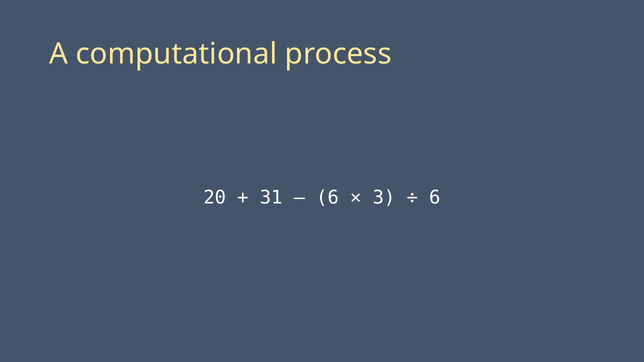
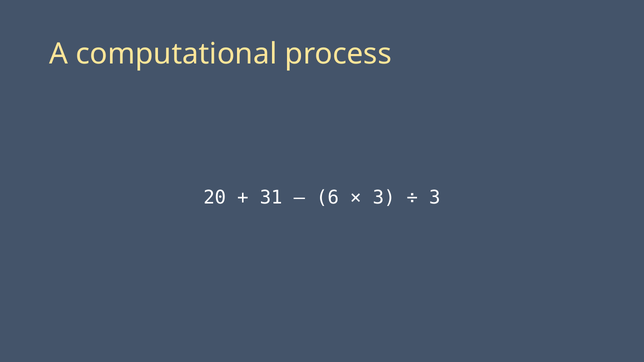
6: 6 -> 3 (435, 198)
